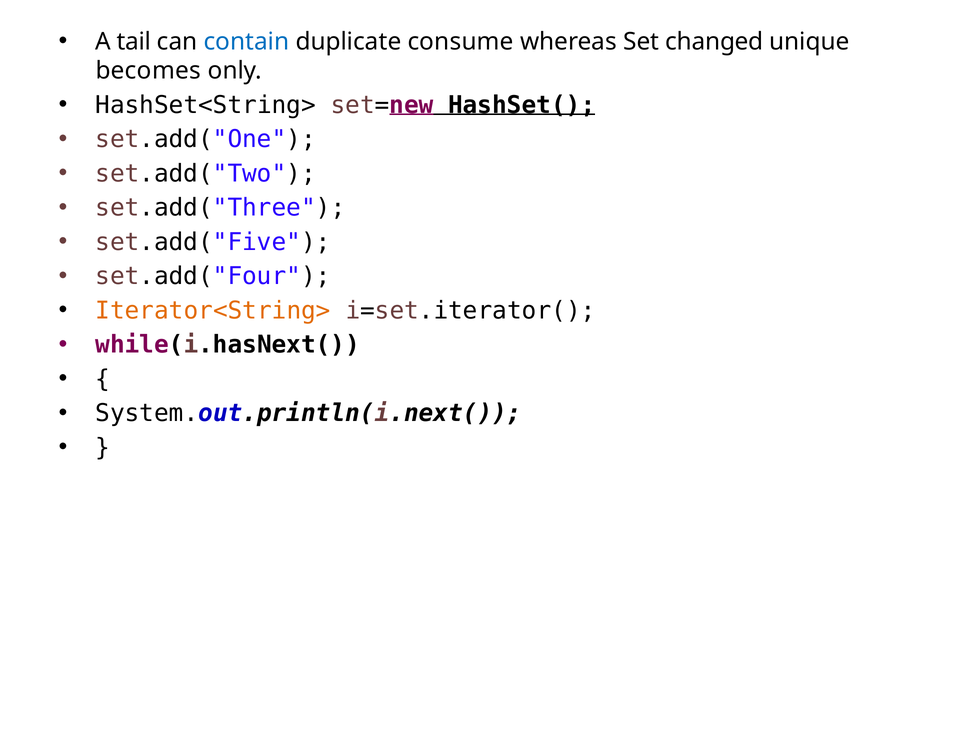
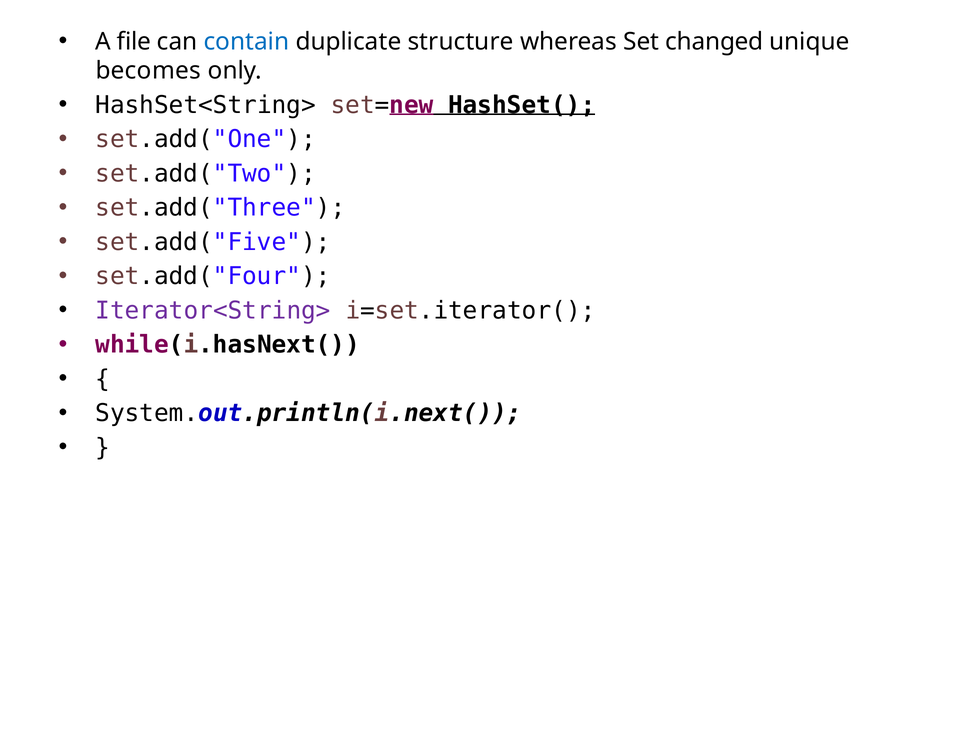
tail: tail -> file (134, 41)
consume: consume -> structure (461, 41)
Iterator<String> colour: orange -> purple (213, 310)
